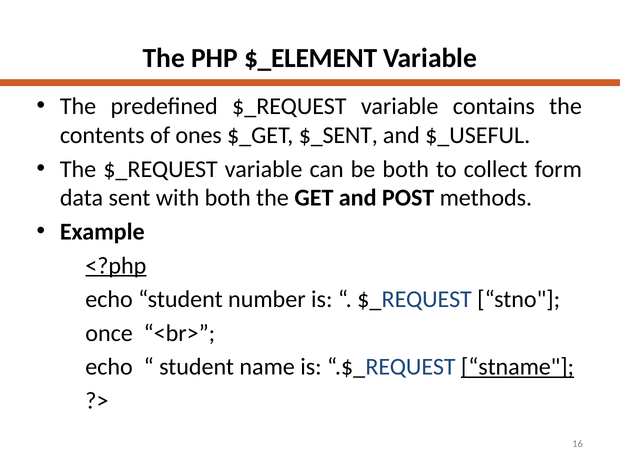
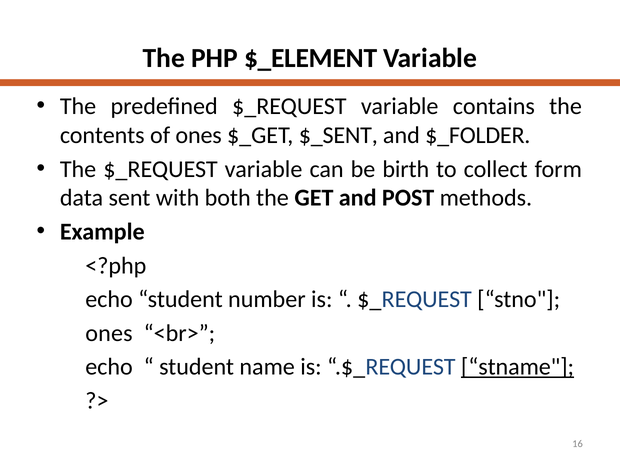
$_USEFUL: $_USEFUL -> $_FOLDER (478, 135)
be both: both -> birth (406, 169)
<?php underline: present -> none (116, 266)
once: once -> ones (109, 333)
